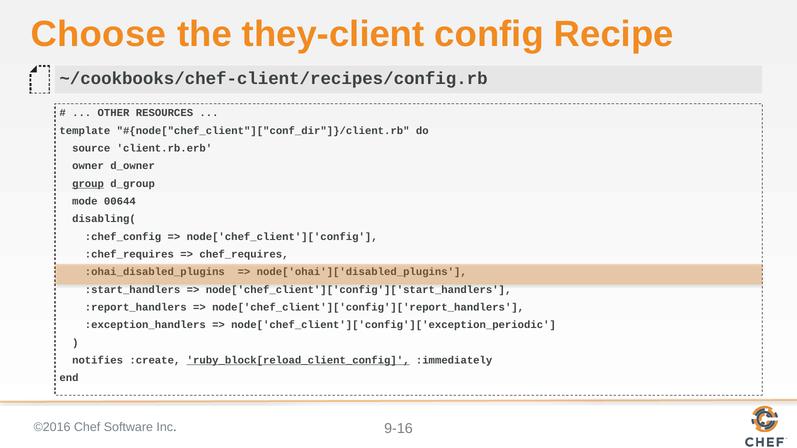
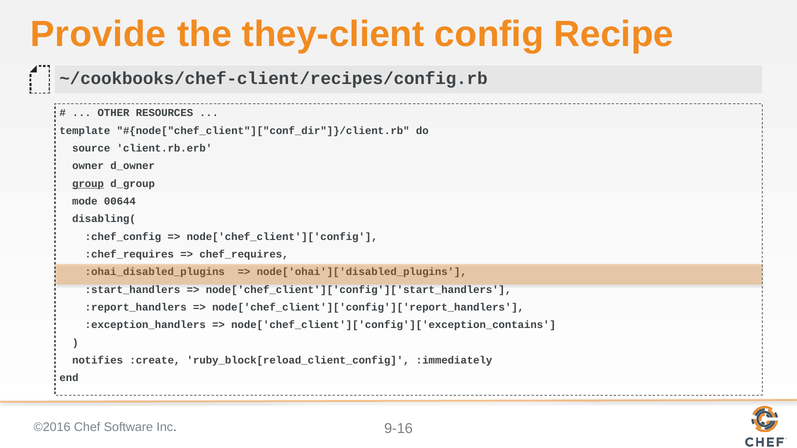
Choose: Choose -> Provide (98, 34)
node['chef_client']['config']['exception_periodic: node['chef_client']['config']['exception_periodic -> node['chef_client']['config']['exception_contains (394, 325)
ruby_block[reload_client_config underline: present -> none (298, 361)
